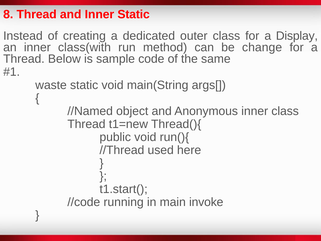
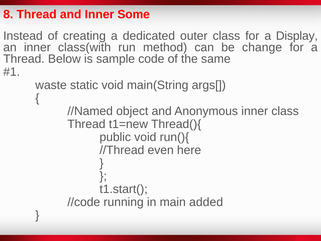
Inner Static: Static -> Some (134, 14)
used: used -> even (161, 150)
invoke: invoke -> added (206, 202)
